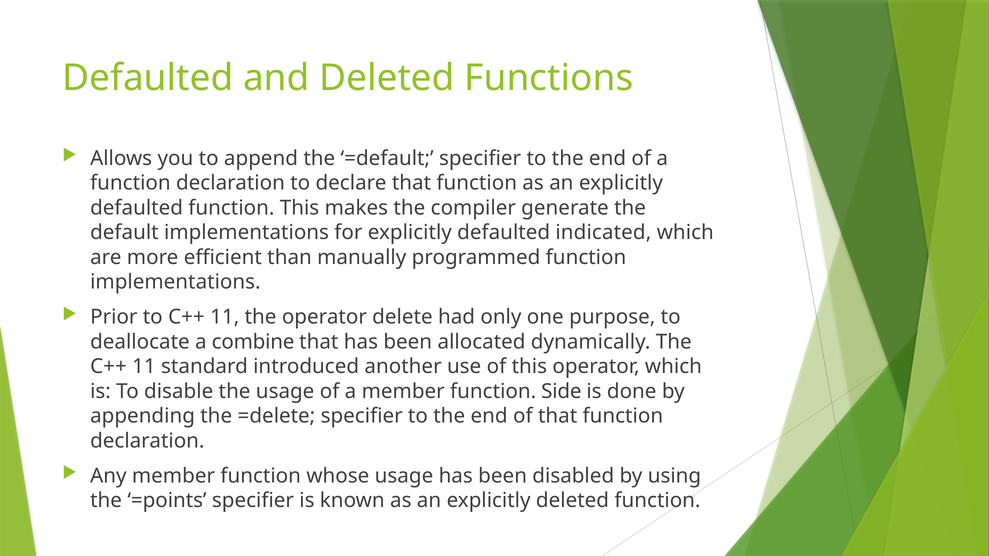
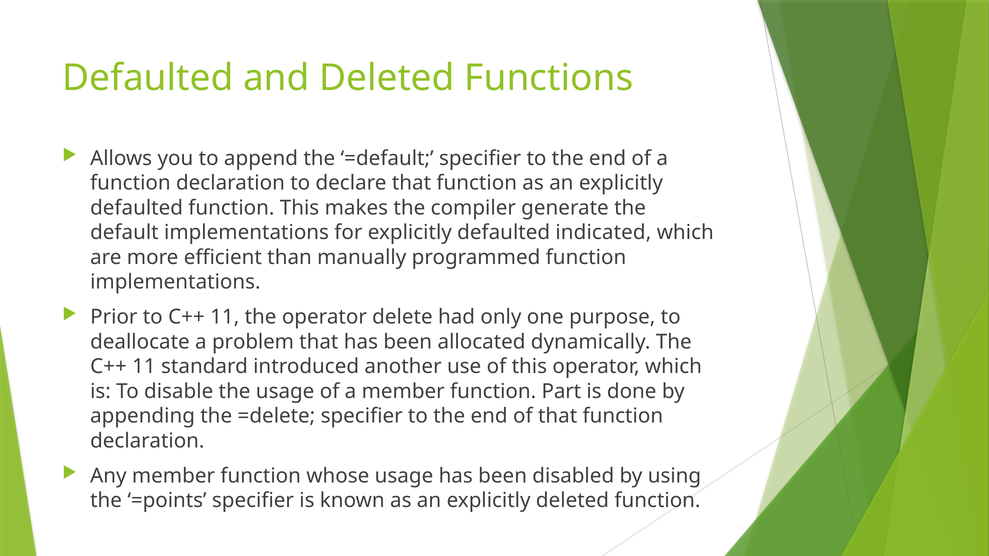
combine: combine -> problem (253, 342)
Side: Side -> Part (561, 392)
